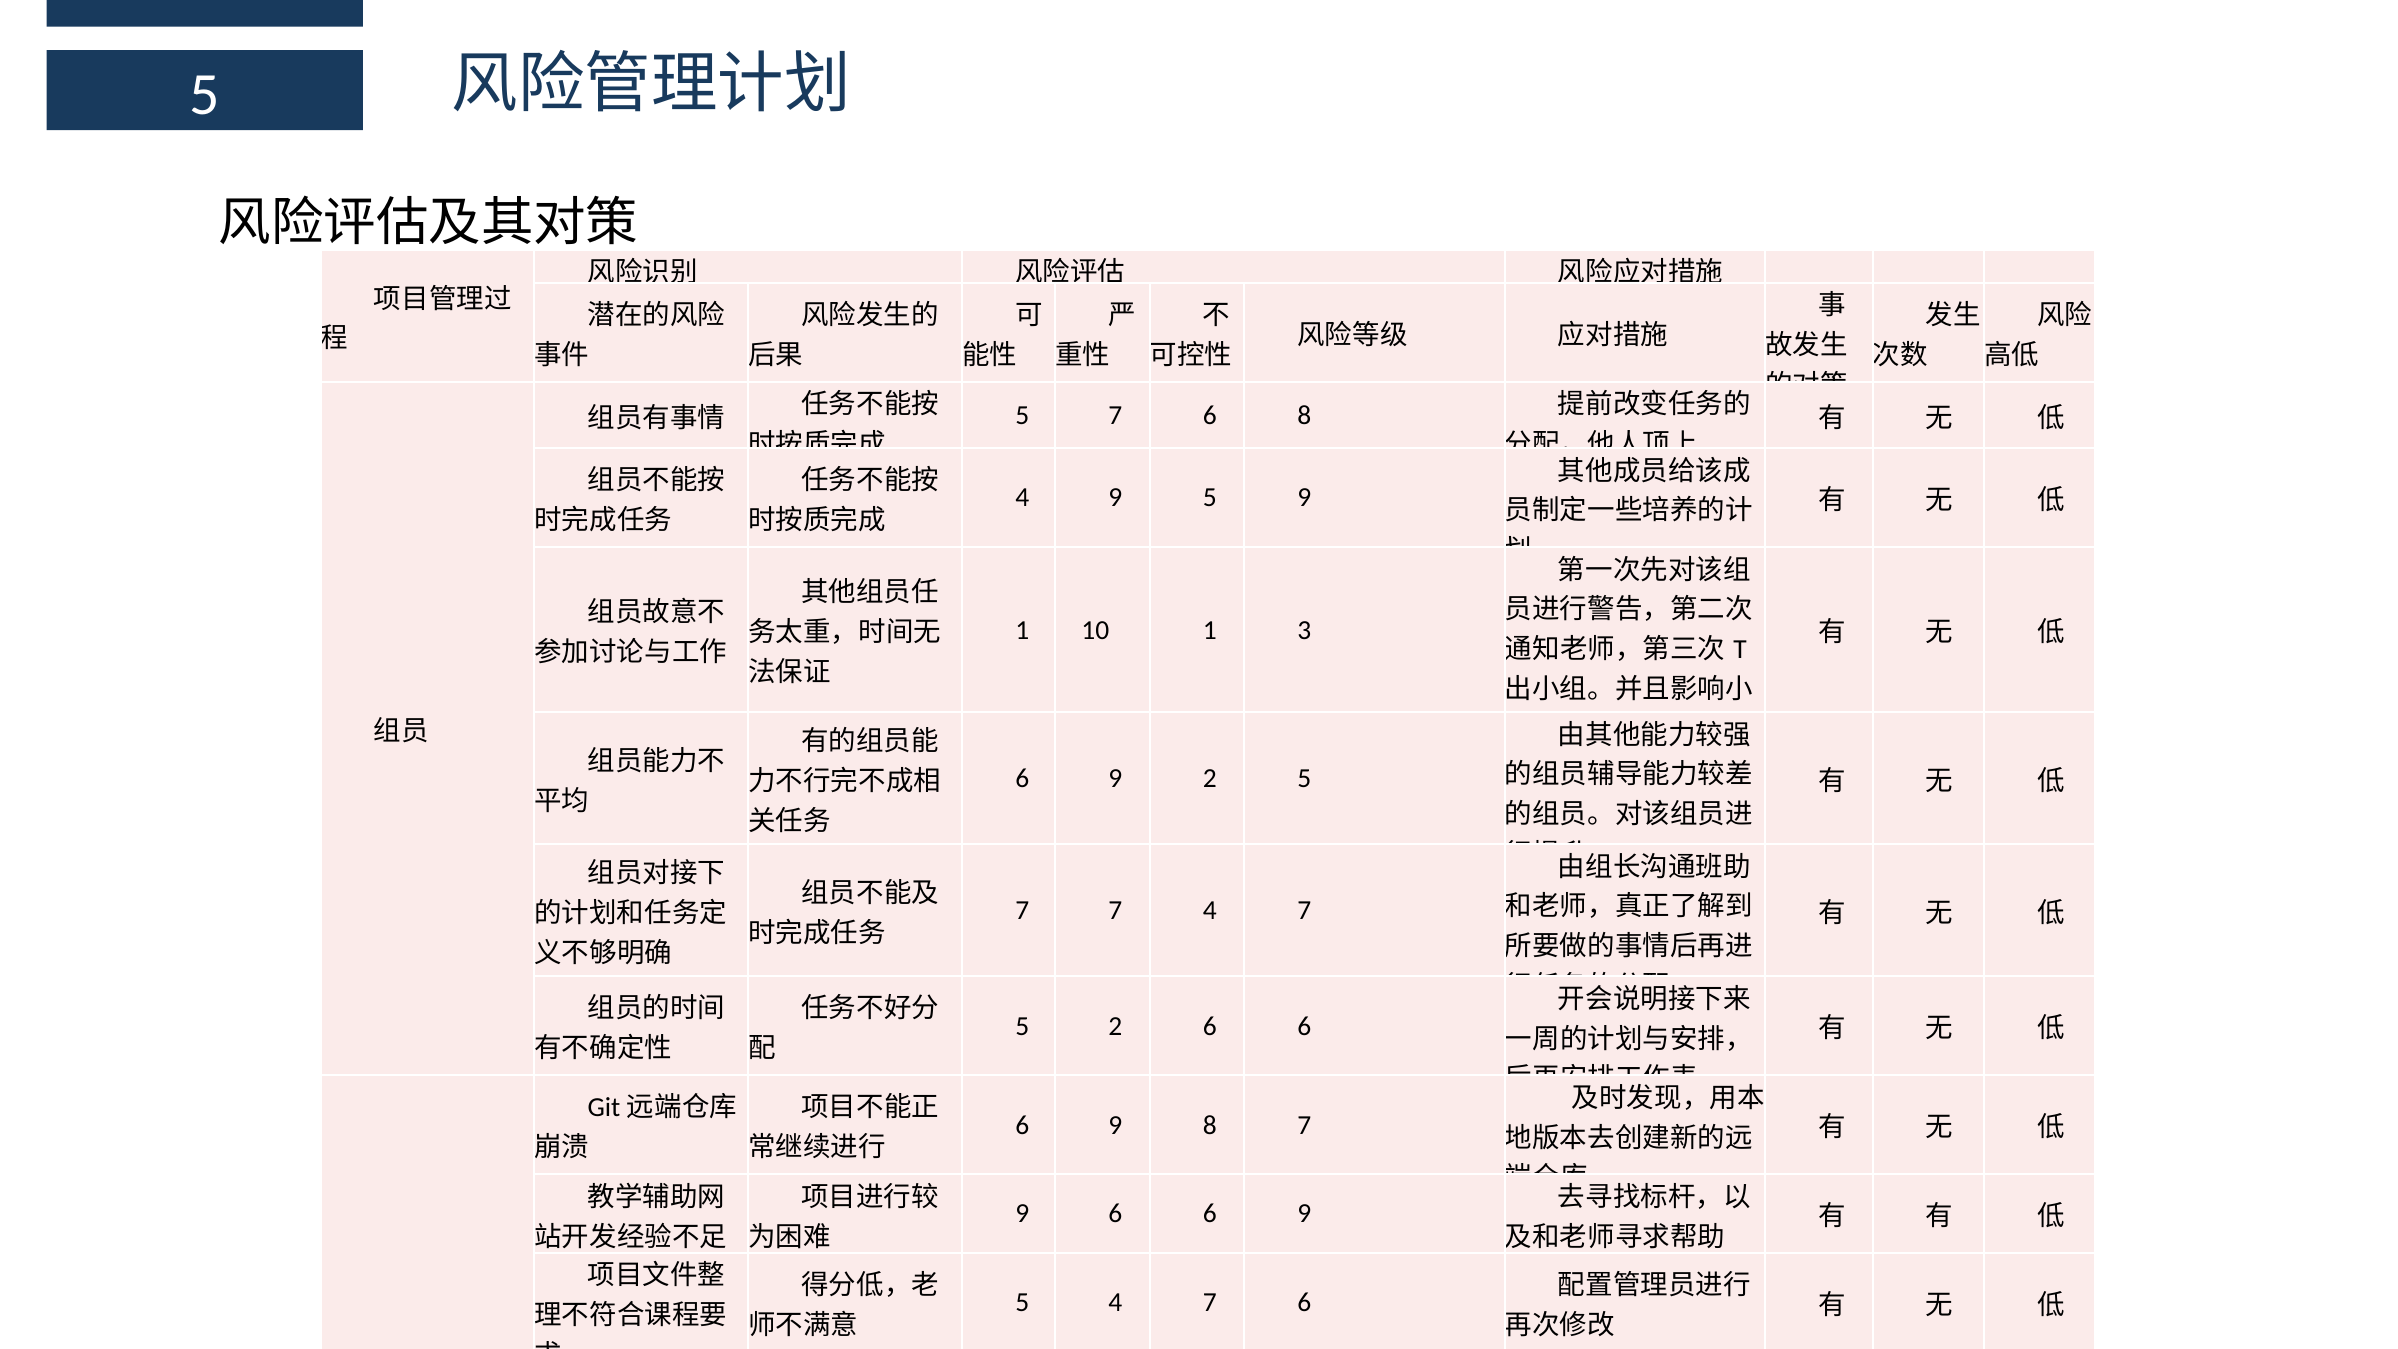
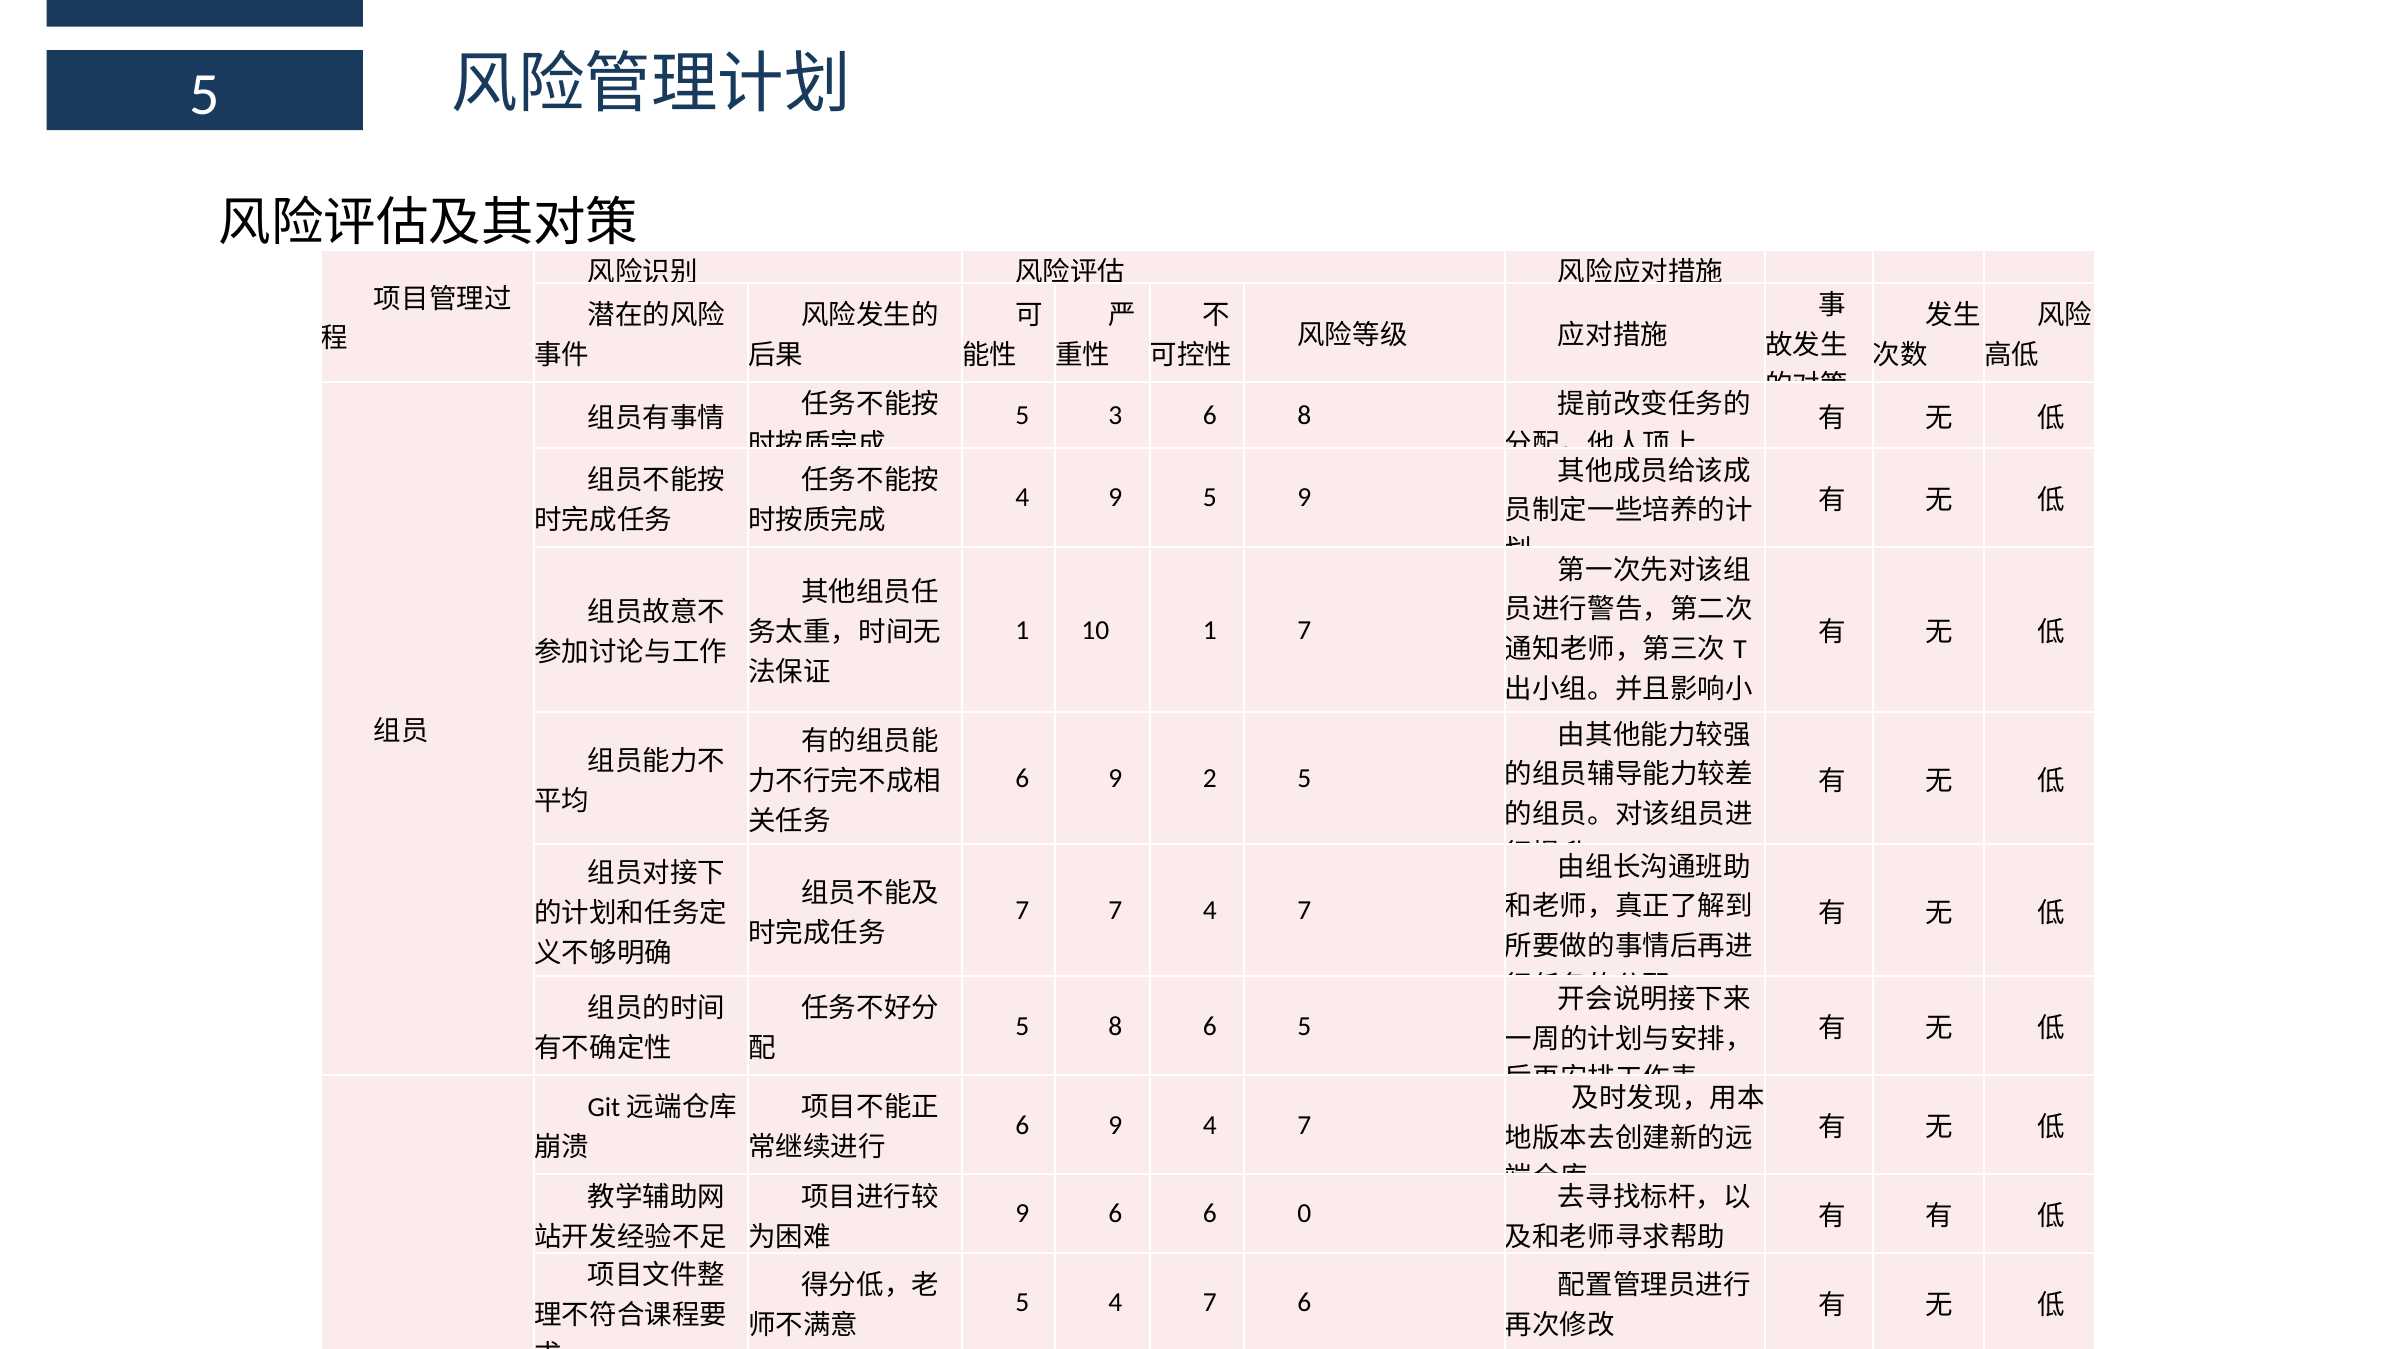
7: 7 -> 3 (1115, 415)
1 3: 3 -> 7 (1304, 630)
5 2: 2 -> 8 (1115, 1026)
6: 6 -> 5 (1304, 1026)
8: 8 -> 4 (1210, 1125)
6 6 9: 9 -> 0 (1304, 1214)
